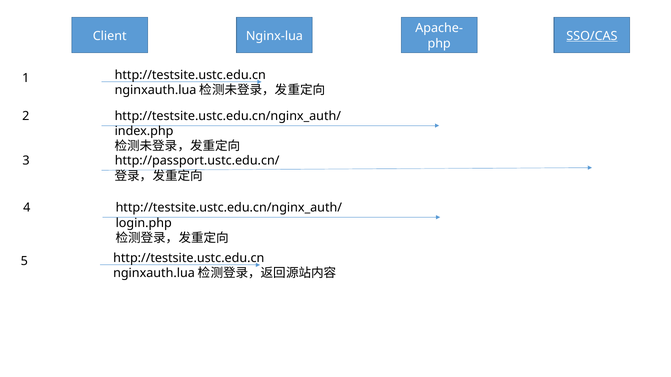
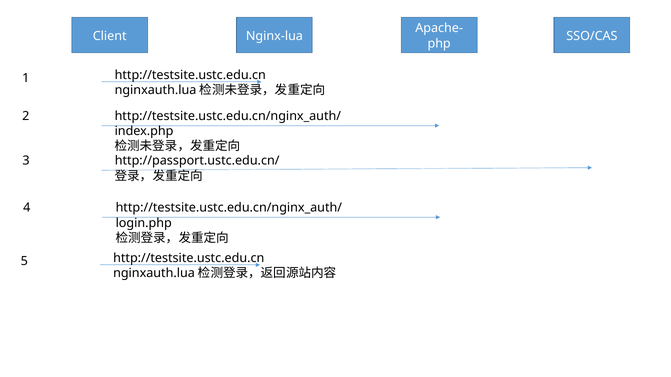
SSO/CAS underline: present -> none (592, 36)
